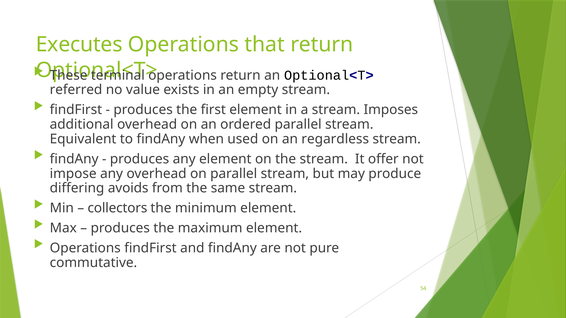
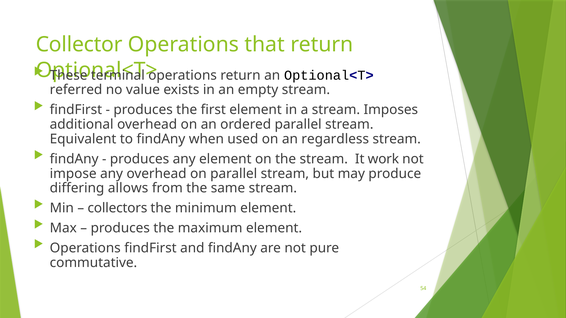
Executes: Executes -> Collector (79, 45)
offer: offer -> work (383, 159)
avoids: avoids -> allows (128, 188)
